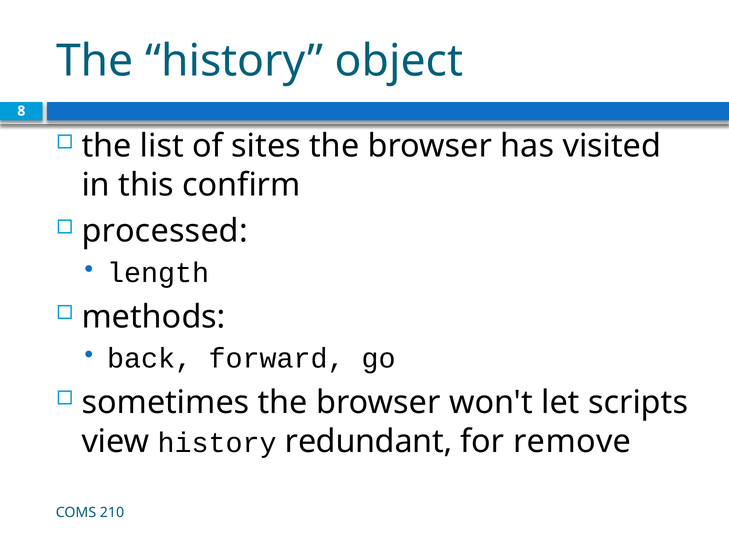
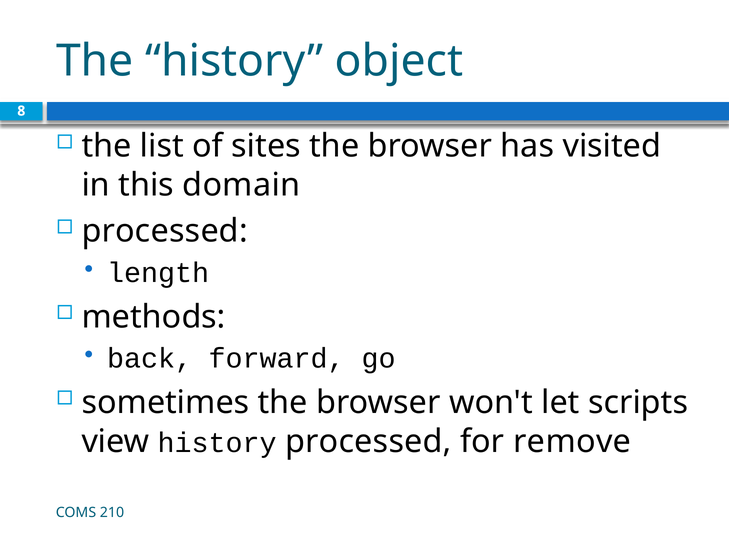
confirm: confirm -> domain (241, 185)
history redundant: redundant -> processed (368, 441)
